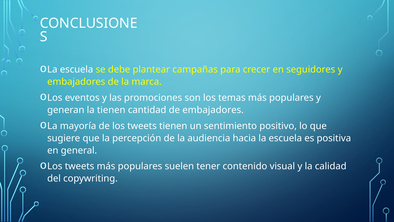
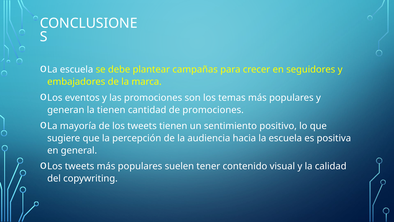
de embajadores: embajadores -> promociones (213, 110)
